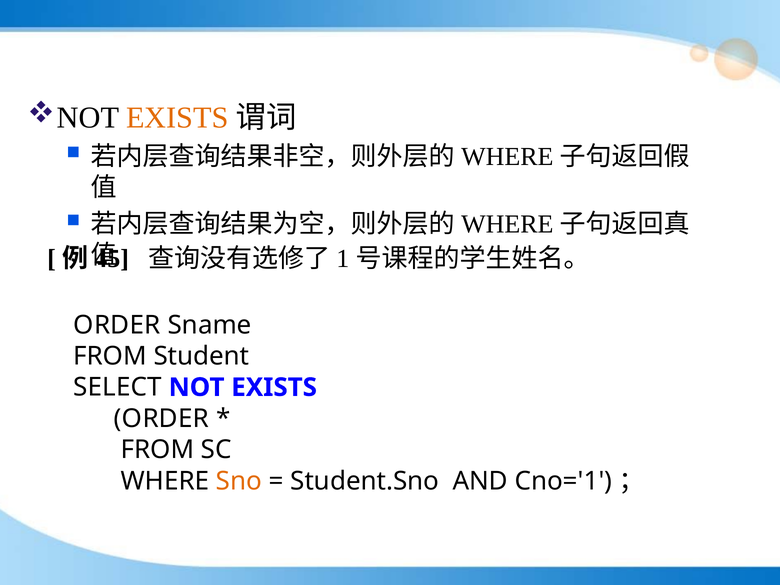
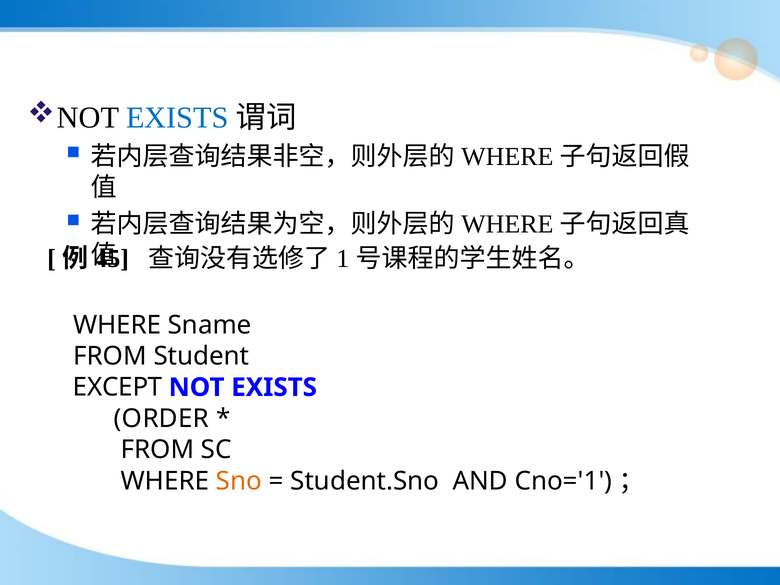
EXISTS colour: orange -> blue (177, 118)
ORDER: ORDER -> WHERE (117, 325)
SELECT: SELECT -> EXCEPT (118, 387)
